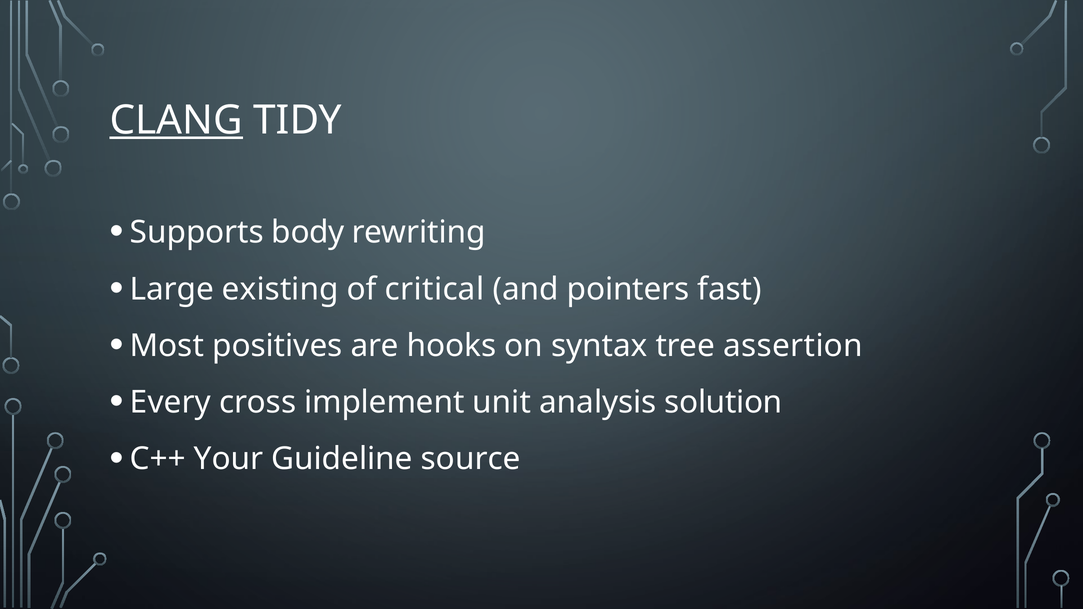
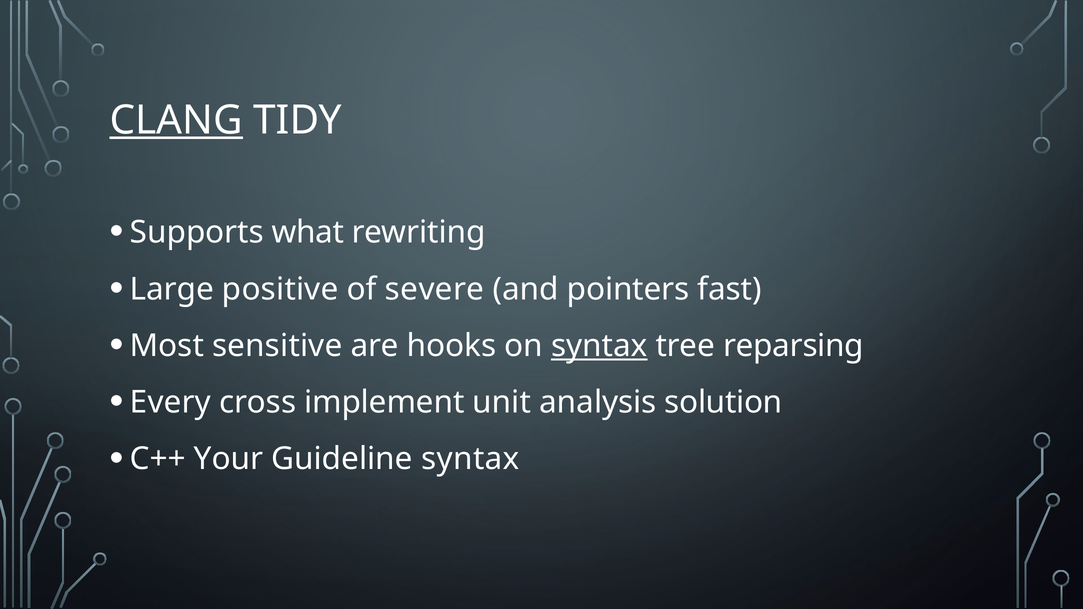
body: body -> what (308, 233)
existing: existing -> positive (280, 289)
critical: critical -> severe (435, 289)
positives: positives -> sensitive (277, 346)
syntax underline: none -> present (599, 346)
assertion: assertion -> reparsing (793, 346)
Guideline source: source -> syntax (471, 459)
